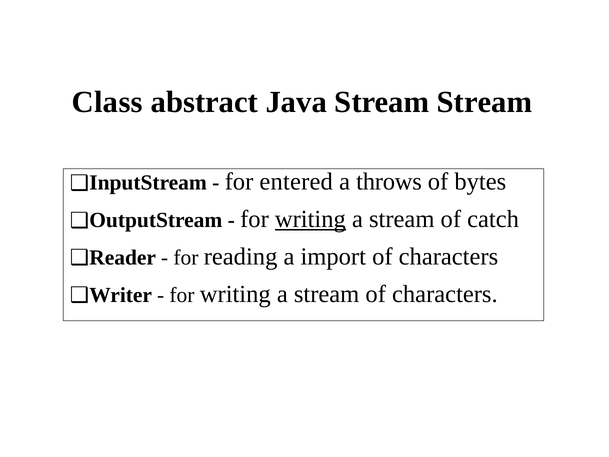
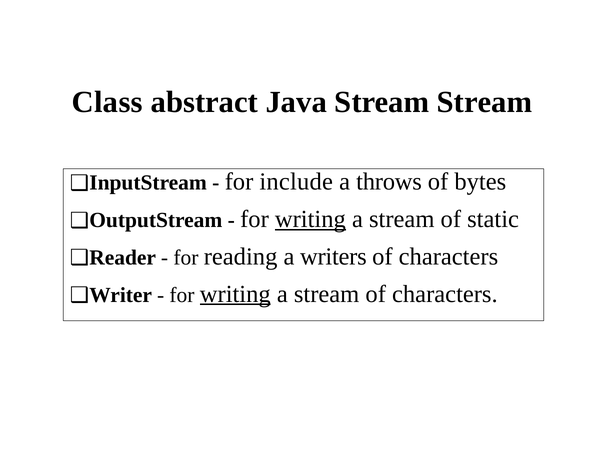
entered: entered -> include (296, 182)
catch: catch -> static (493, 219)
import: import -> writers (333, 256)
writing underline: none -> present (235, 294)
